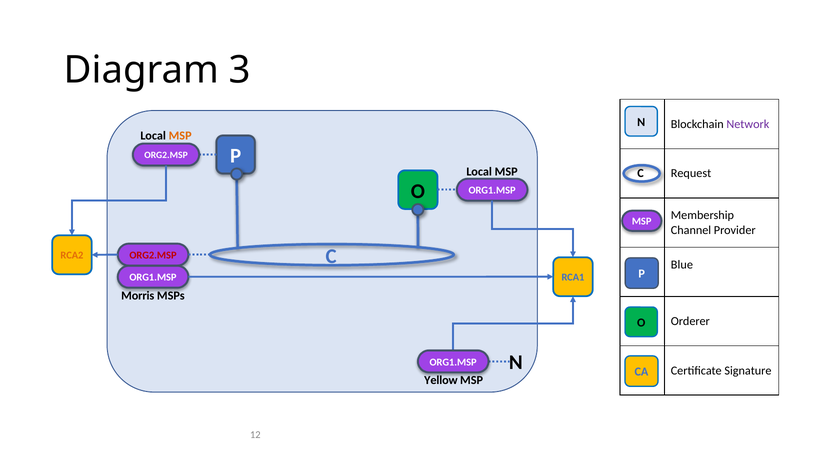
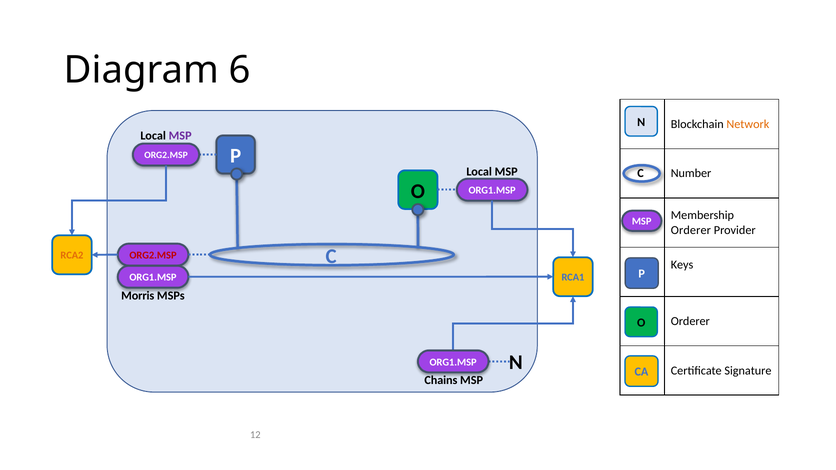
3: 3 -> 6 (240, 70)
Network colour: purple -> orange (748, 124)
MSP colour: orange -> purple (180, 136)
Request: Request -> Number (691, 174)
Channel: Channel -> Orderer (691, 230)
Blue: Blue -> Keys (682, 265)
Yellow: Yellow -> Chains (441, 381)
